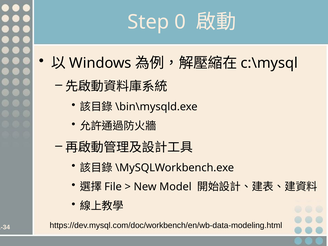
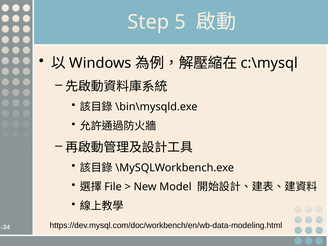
0: 0 -> 5 (180, 22)
